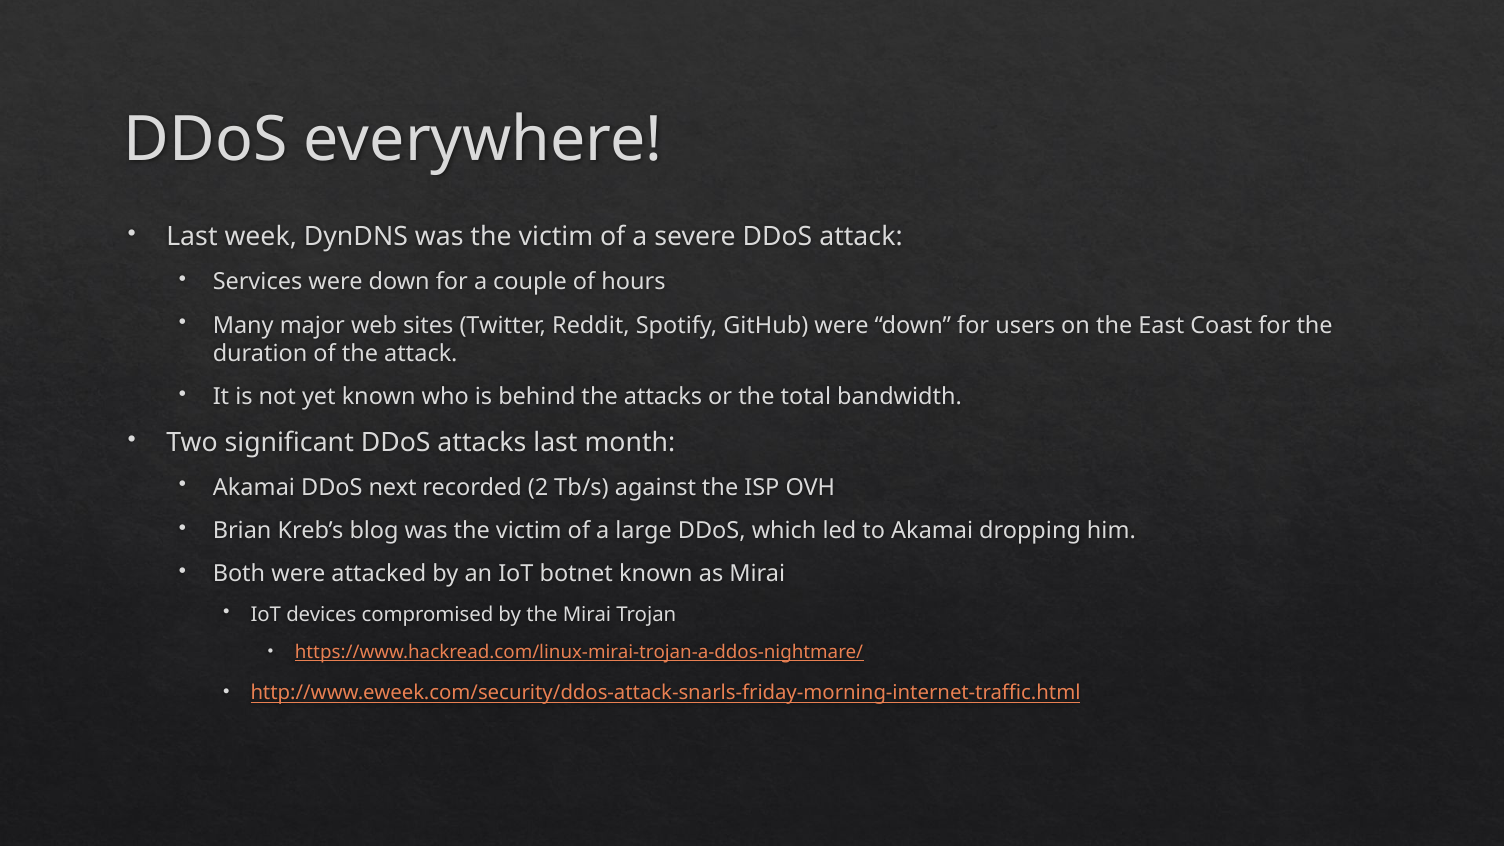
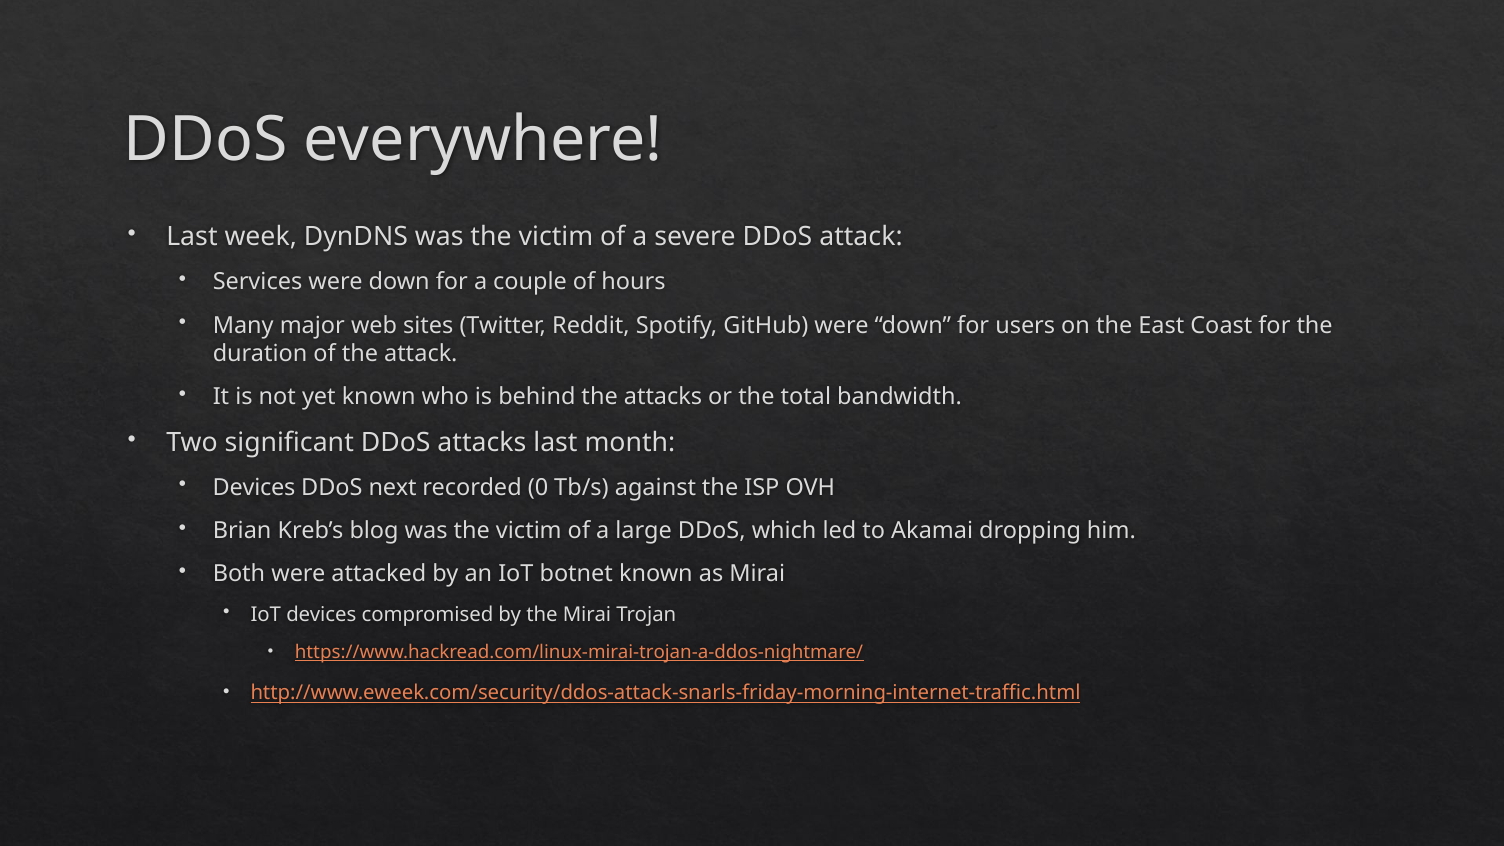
Akamai: Akamai -> Devices (254, 488)
2: 2 -> 0 (538, 488)
